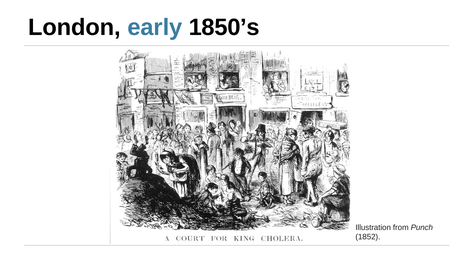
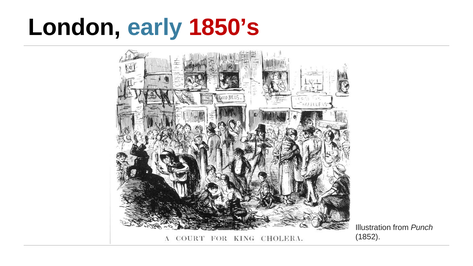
1850’s colour: black -> red (224, 28)
